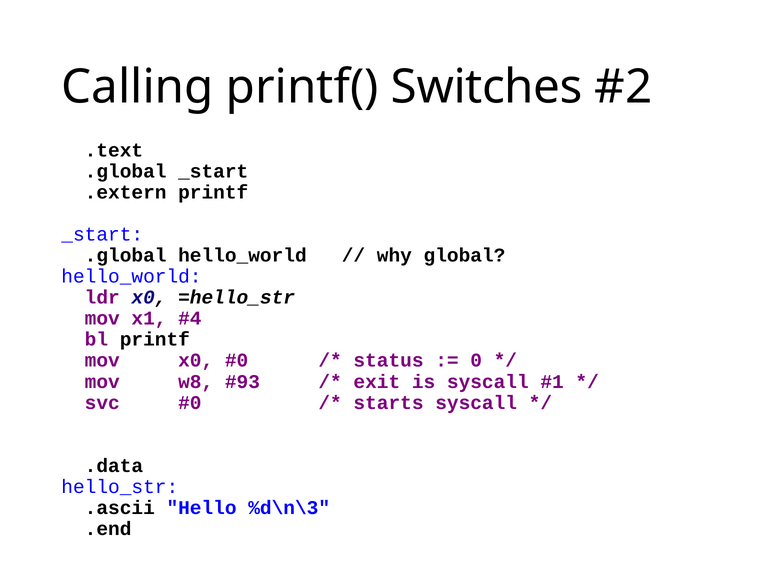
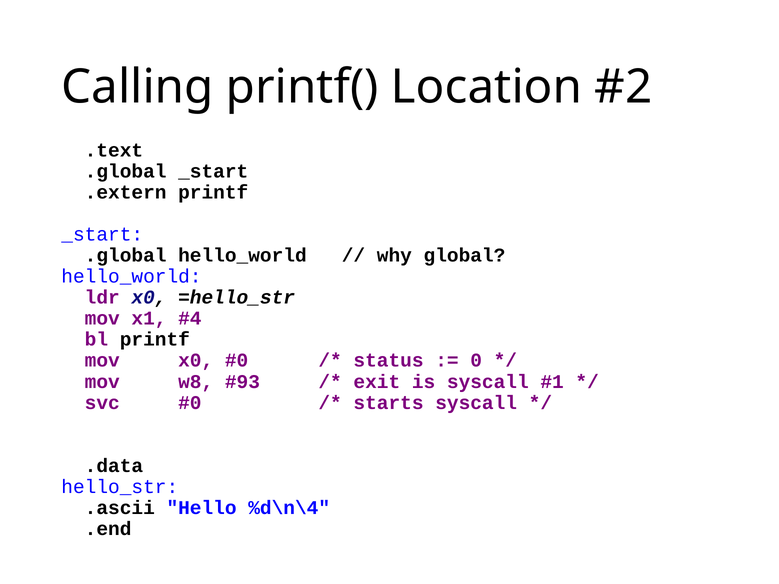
Switches: Switches -> Location (487, 87)
%d\n\3: %d\n\3 -> %d\n\4 (289, 508)
